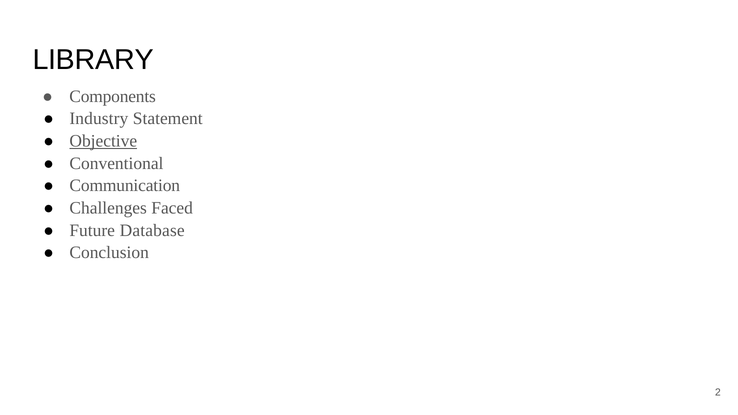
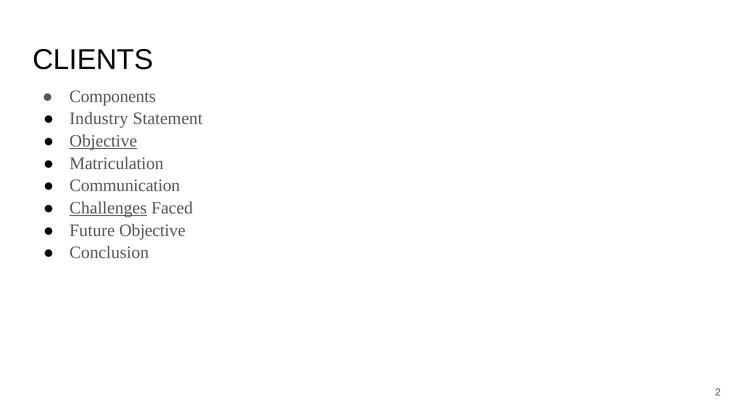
LIBRARY: LIBRARY -> CLIENTS (93, 60)
Conventional: Conventional -> Matriculation (116, 163)
Challenges underline: none -> present (108, 208)
Future Database: Database -> Objective (152, 230)
